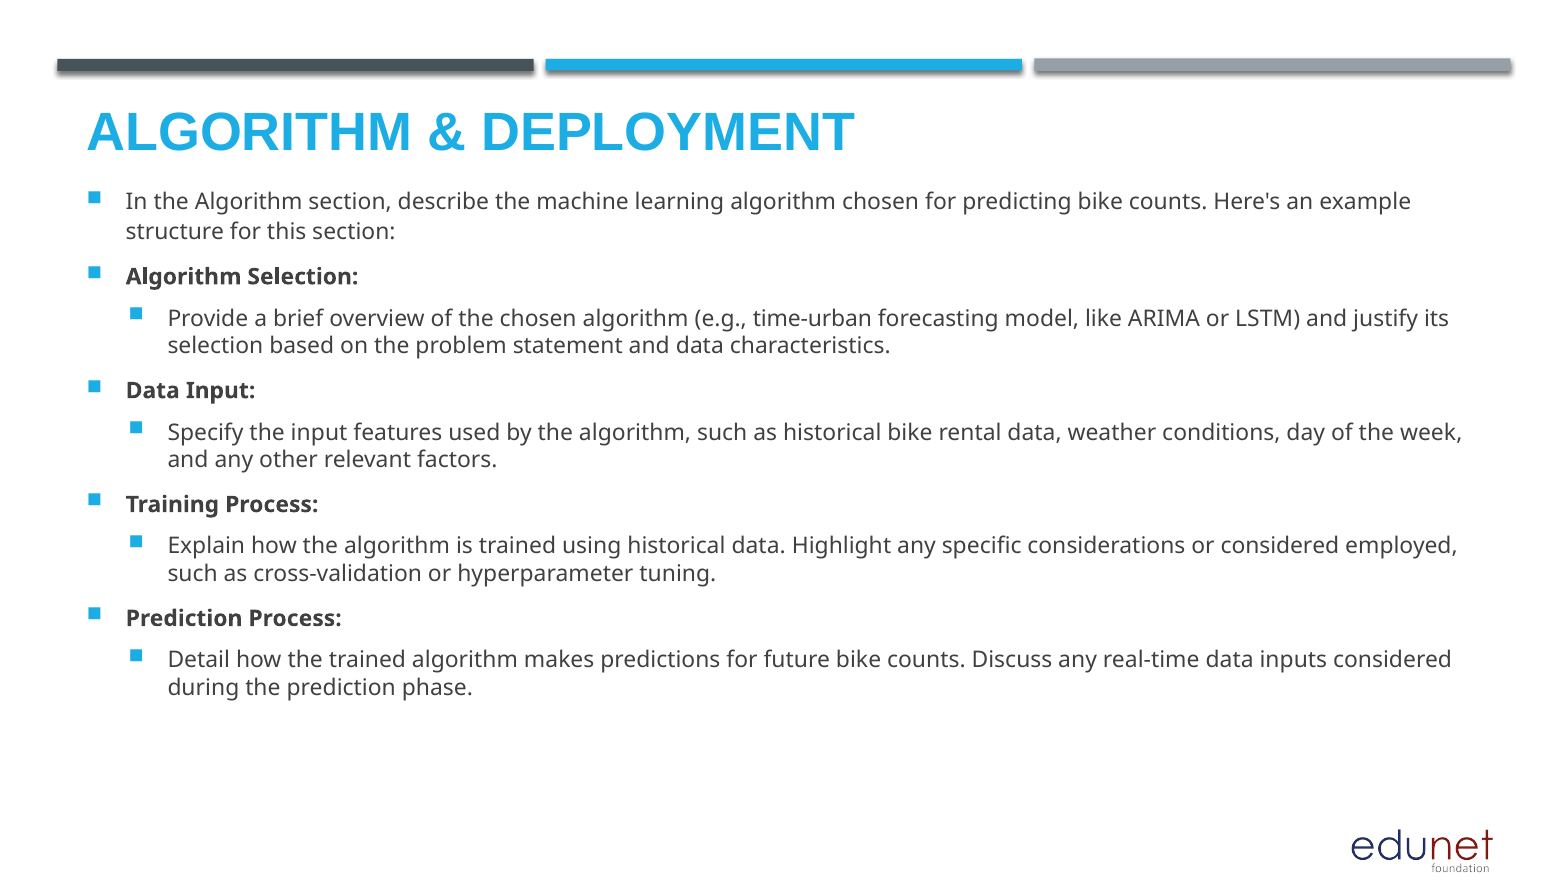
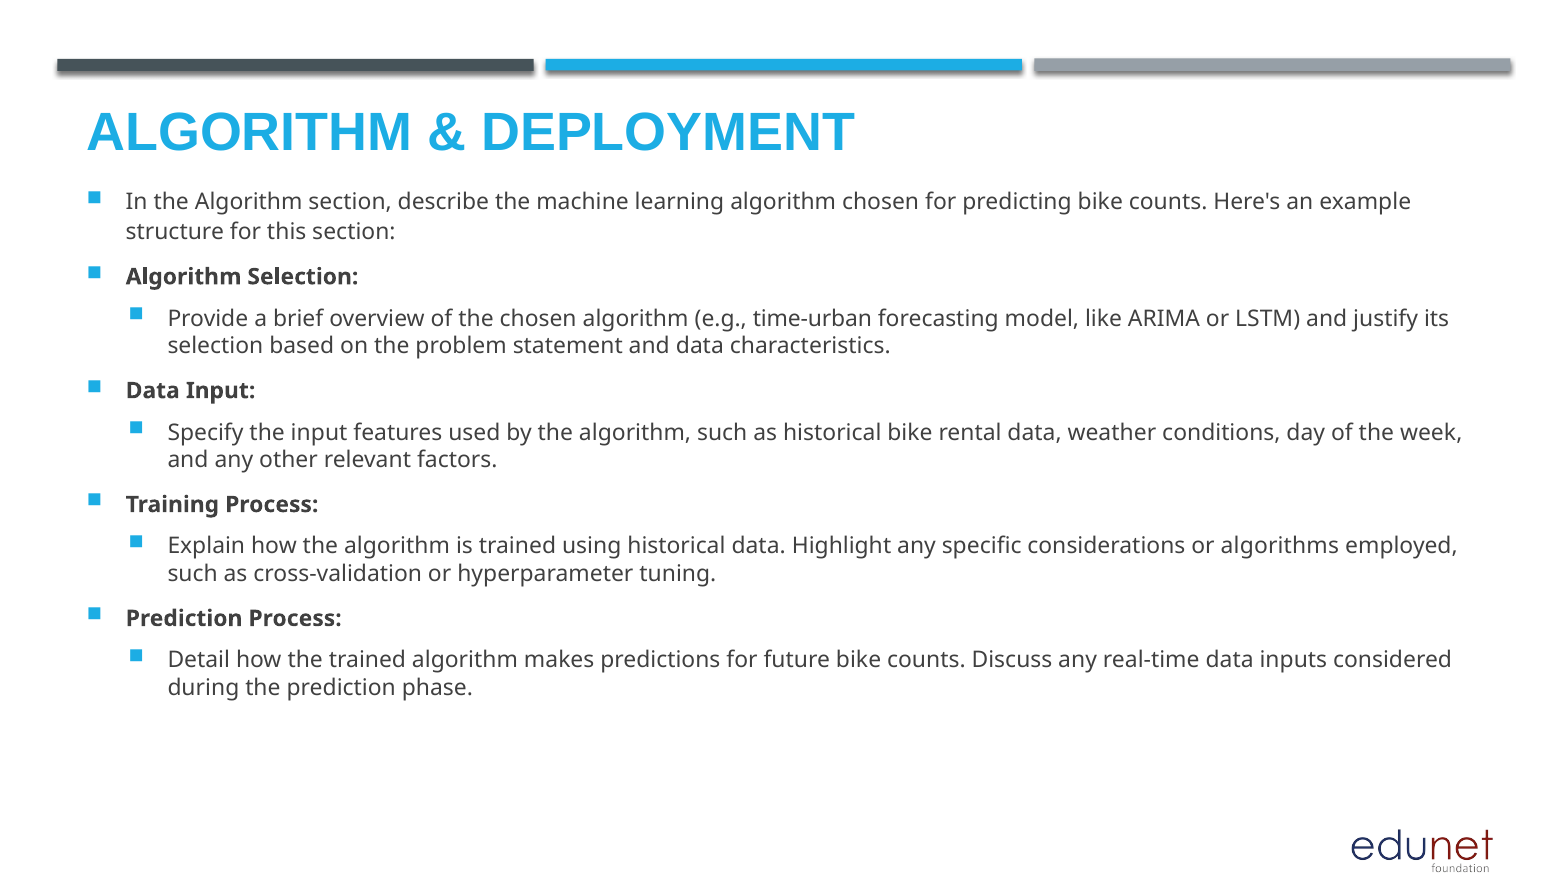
or considered: considered -> algorithms (1280, 546)
